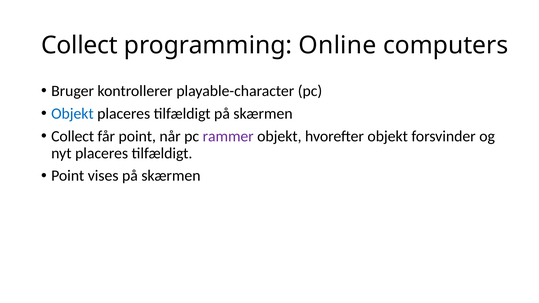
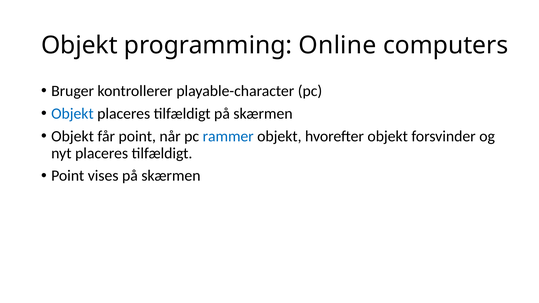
Collect: Collect -> Objekt (79, 45)
Collect: Collect -> Objekt (73, 136)
rammer colour: purple -> blue (228, 136)
